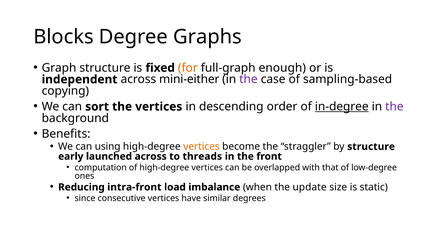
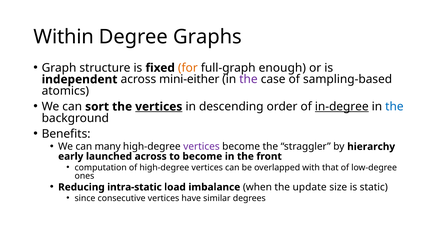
Blocks: Blocks -> Within (64, 37)
copying: copying -> atomics (65, 91)
vertices underline: none -> present (159, 107)
the colour: purple -> blue (394, 107)
using: using -> many (108, 147)
vertices colour: orange -> purple (201, 147)
by structure: structure -> hierarchy (371, 147)
to threads: threads -> become (202, 156)
intra-front: intra-front -> intra-static (134, 187)
